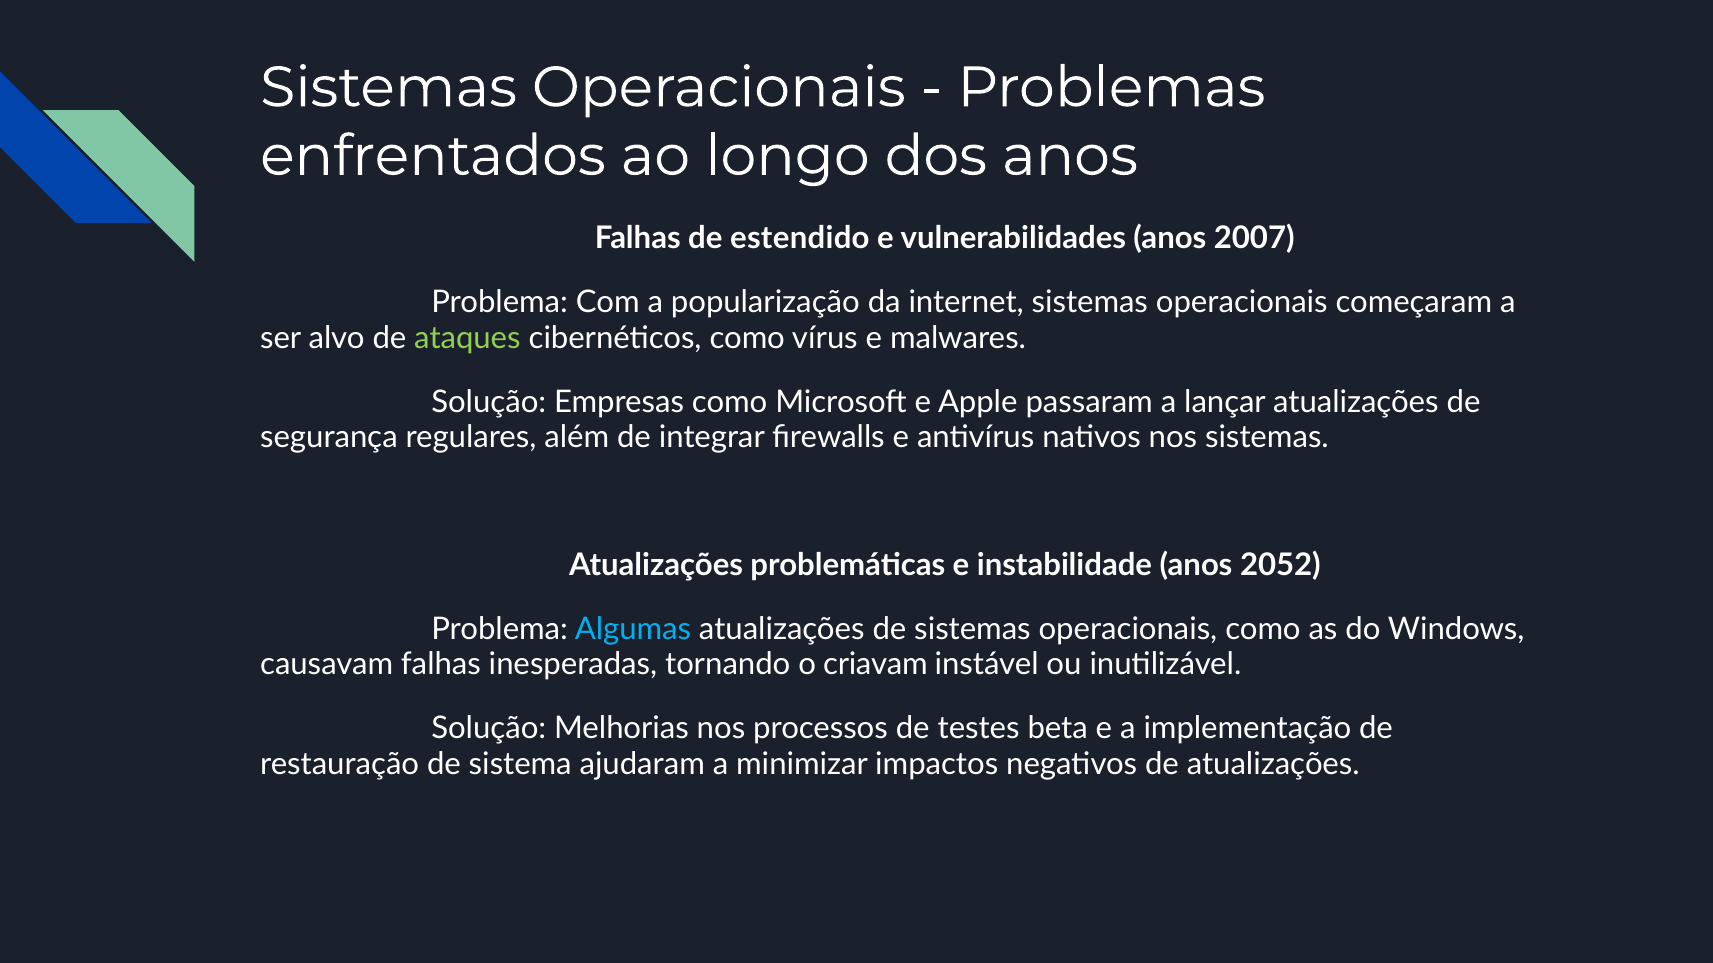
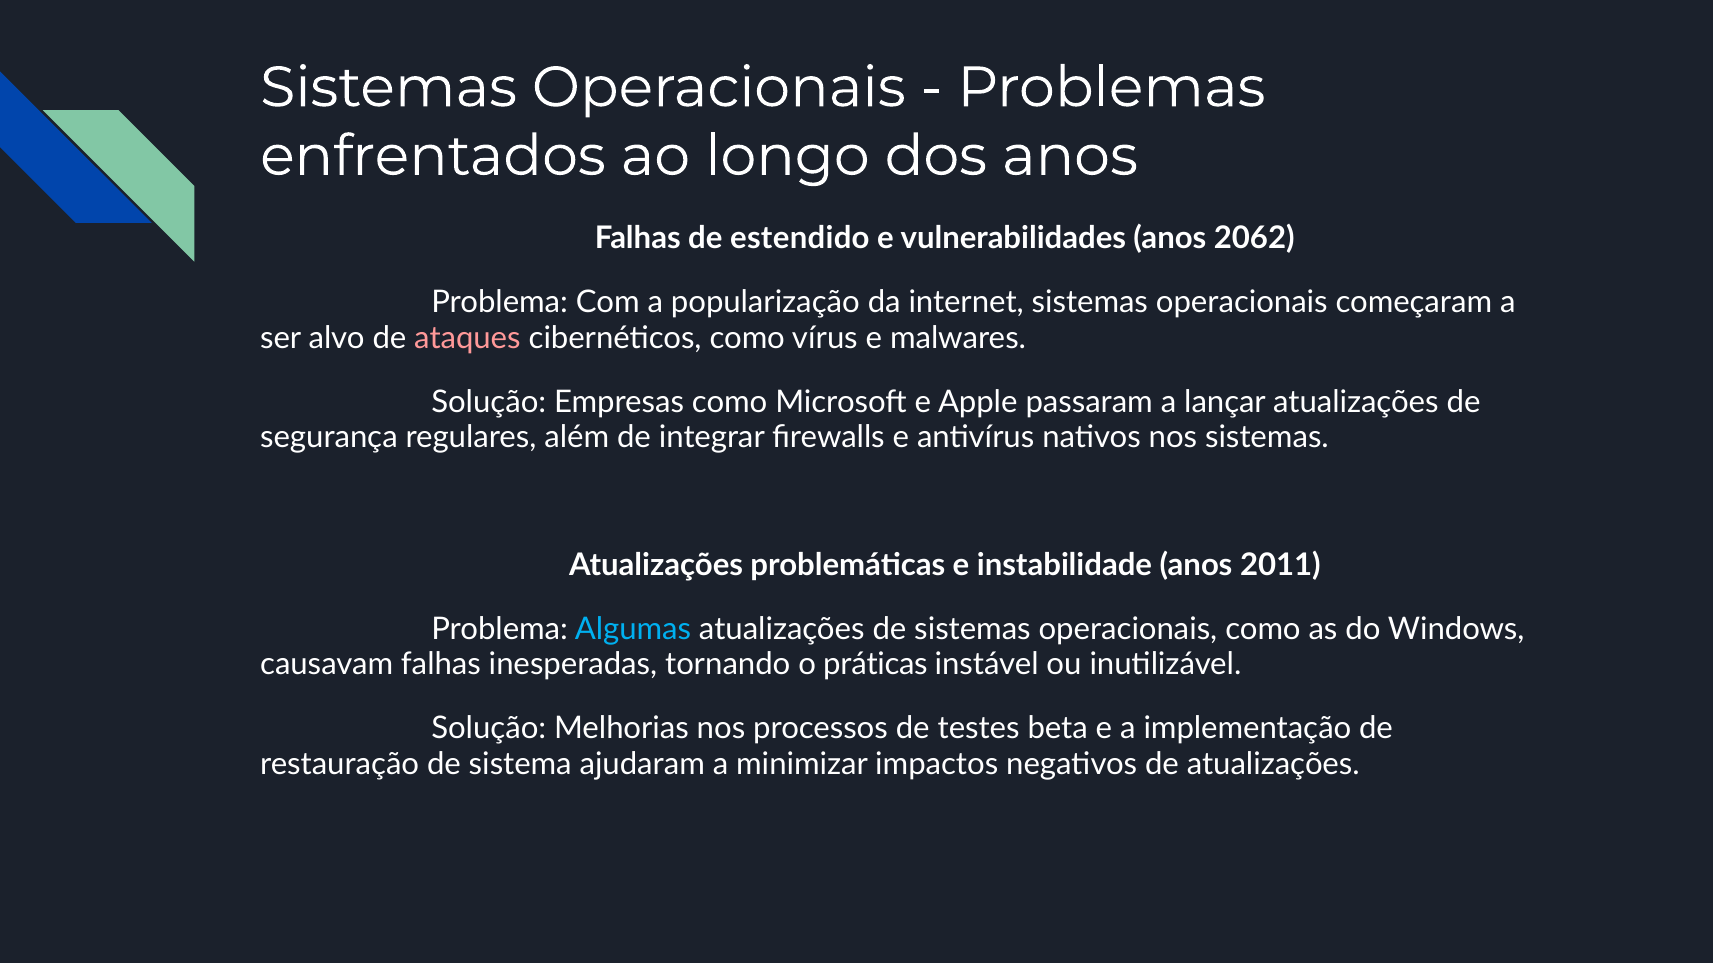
2007: 2007 -> 2062 (1254, 239)
ataques colour: light green -> pink (467, 338)
2052: 2052 -> 2011 (1280, 566)
criavam: criavam -> práticas (875, 665)
